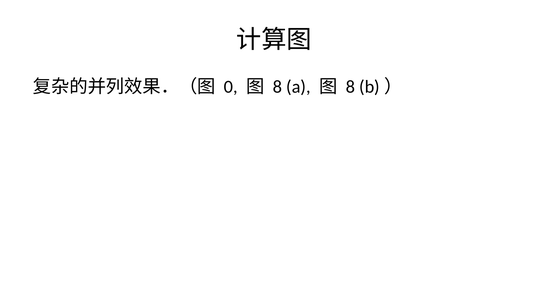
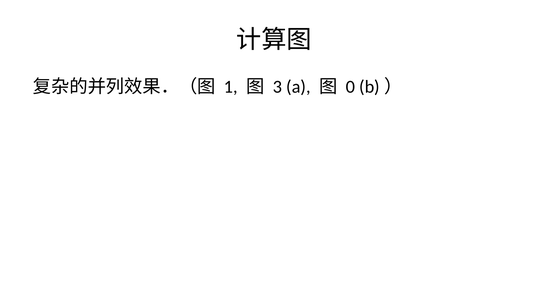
0: 0 -> 1 (231, 87)
8: 8 -> 3 (278, 87)
8: 8 -> 0 (350, 87)
